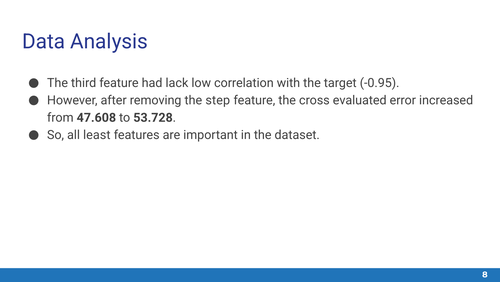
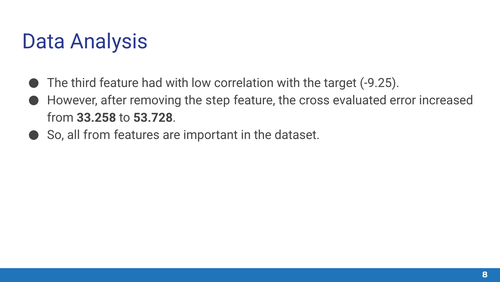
had lack: lack -> with (177, 83)
-0.95: -0.95 -> -9.25 (380, 83)
47.608: 47.608 -> 33.258 (96, 117)
all least: least -> from (97, 135)
